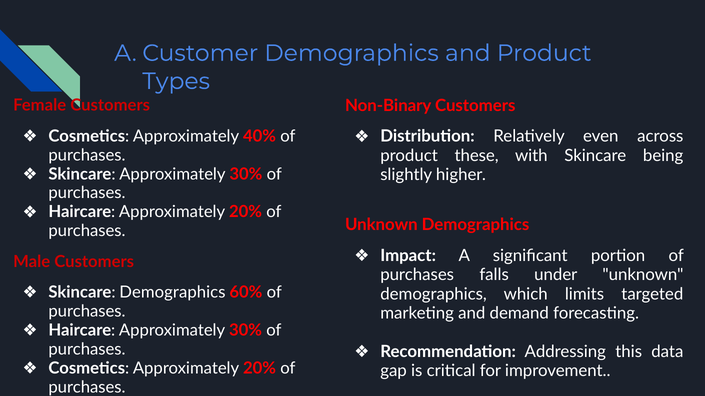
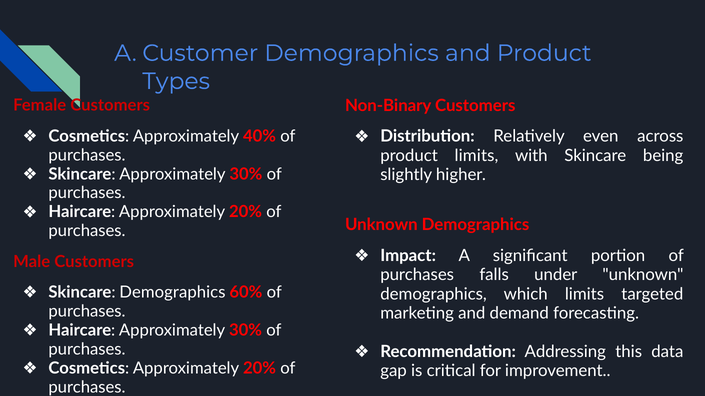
product these: these -> limits (477, 156)
